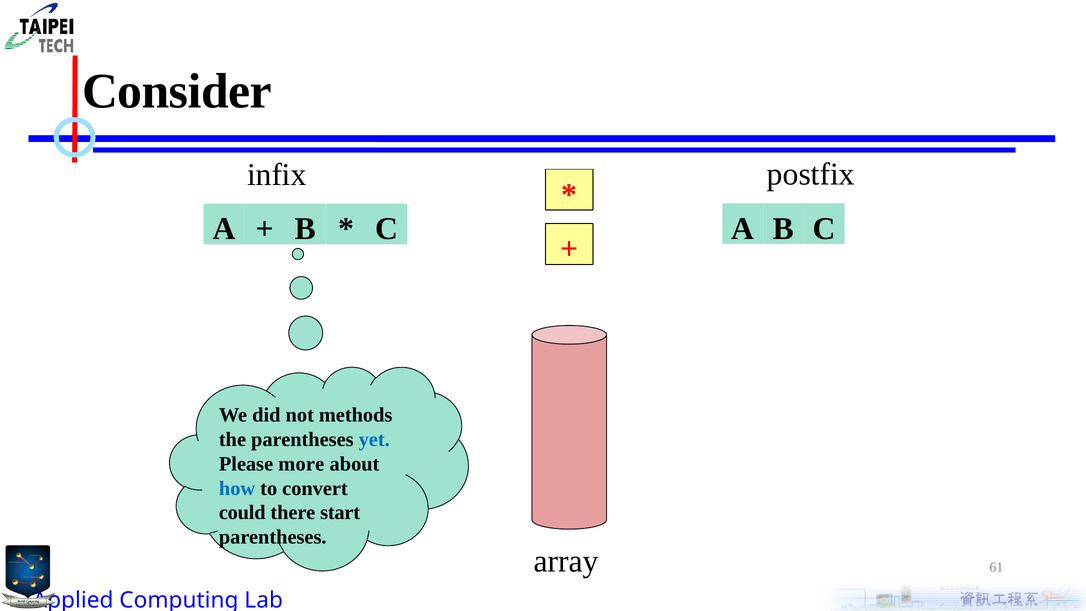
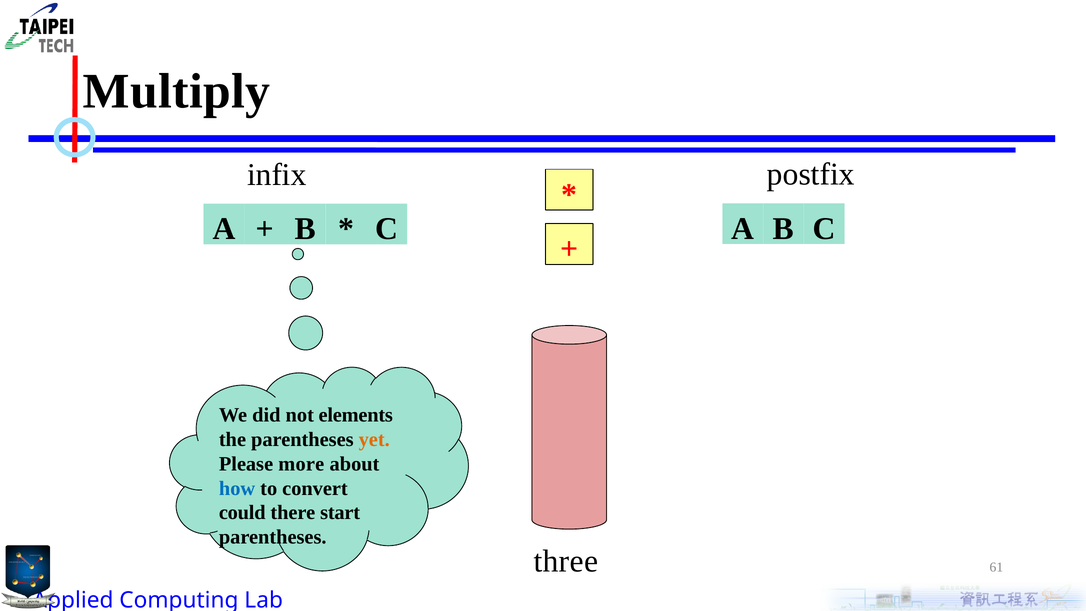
Consider: Consider -> Multiply (177, 91)
methods: methods -> elements (356, 415)
yet colour: blue -> orange (374, 439)
array: array -> three (566, 561)
